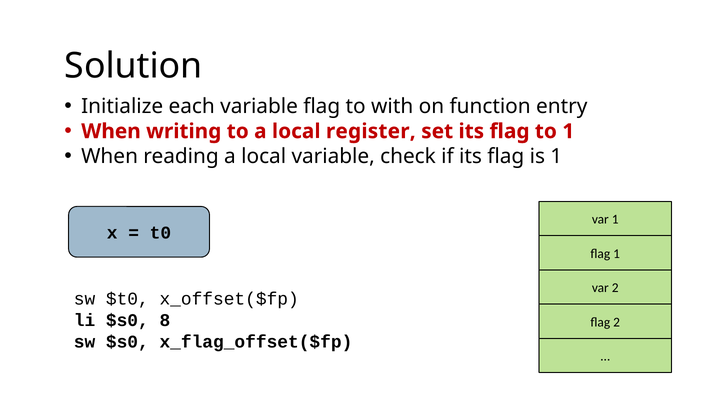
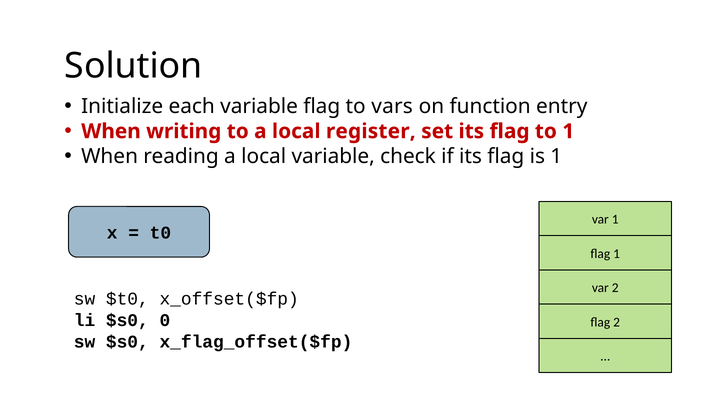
with: with -> vars (392, 106)
8: 8 -> 0 (165, 320)
